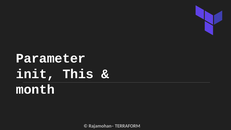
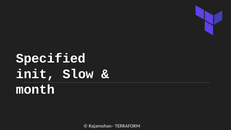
Parameter: Parameter -> Specified (51, 58)
This: This -> Slow (78, 74)
